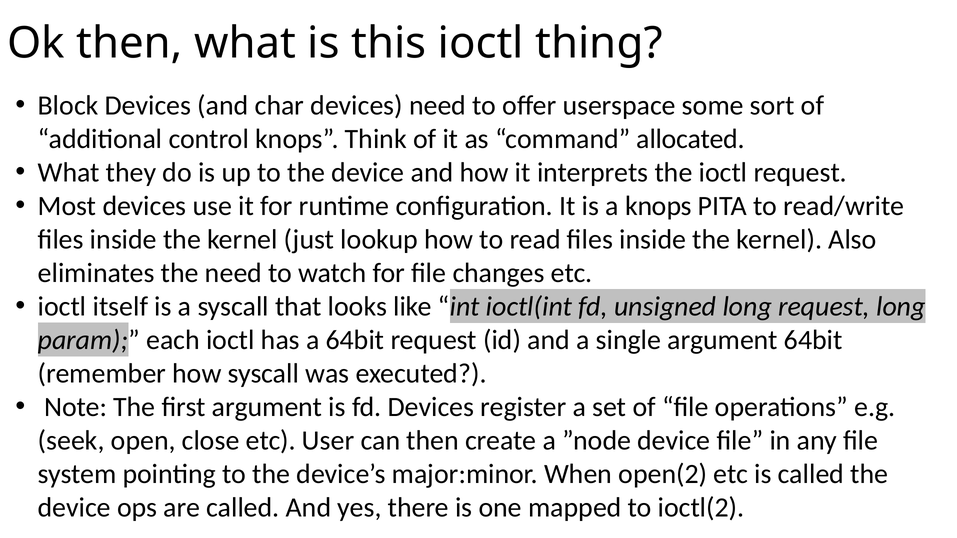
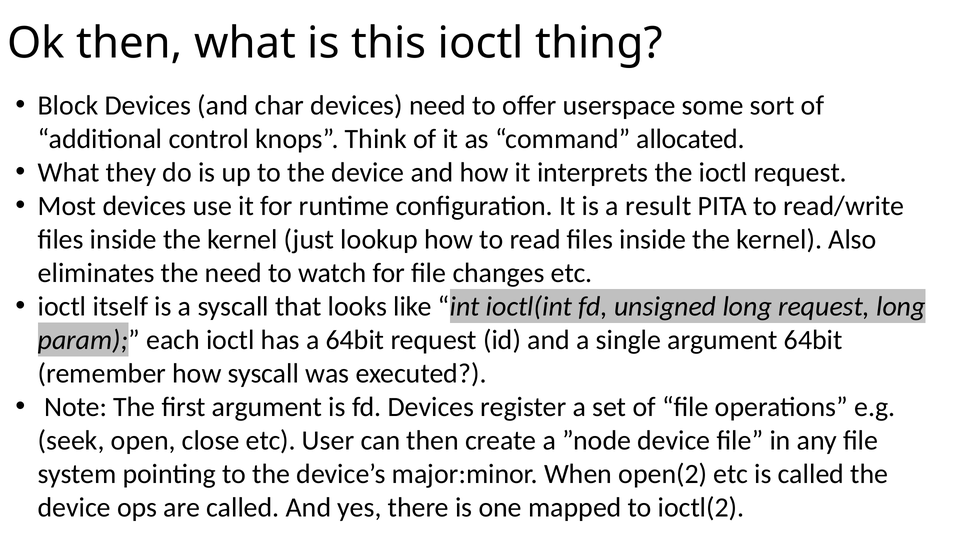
a knops: knops -> result (658, 206)
